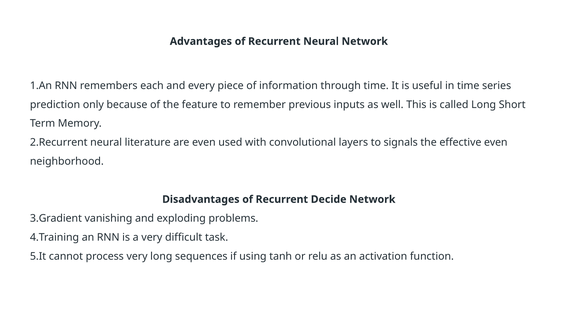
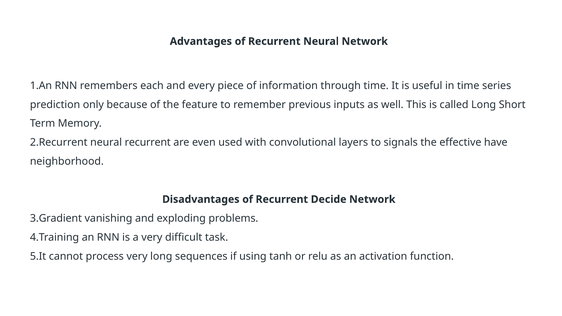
neural literature: literature -> recurrent (148, 143)
effective even: even -> have (496, 143)
